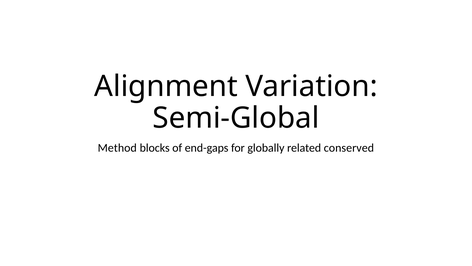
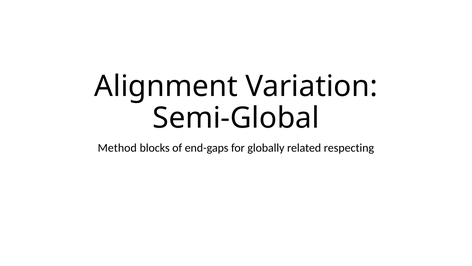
conserved: conserved -> respecting (349, 148)
